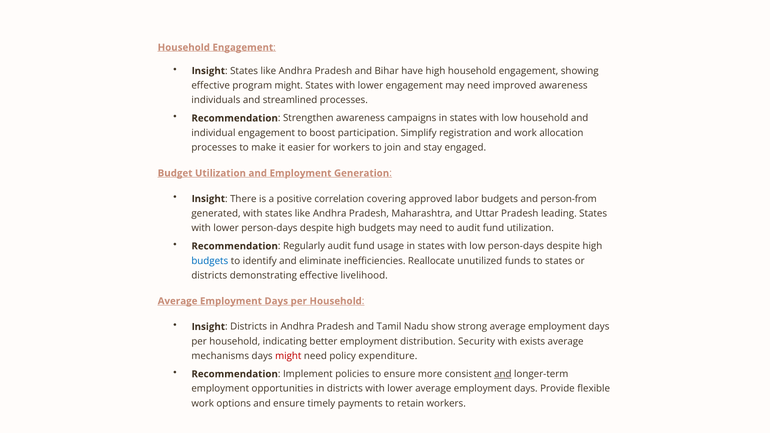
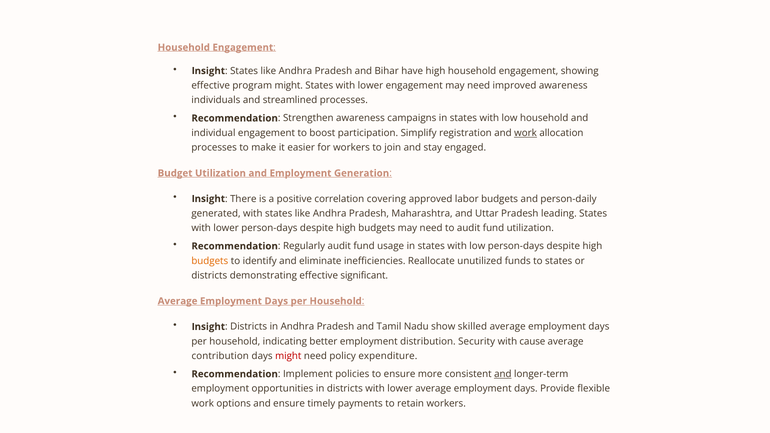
work underline: none -> present (526, 133)
person-from: person-from -> person-daily (569, 199)
budgets colour: blue -> orange (210, 261)
livelihood: livelihood -> significant (364, 276)
strong: strong -> skilled (472, 327)
exists: exists -> cause (532, 341)
mechanisms: mechanisms -> contribution (220, 356)
